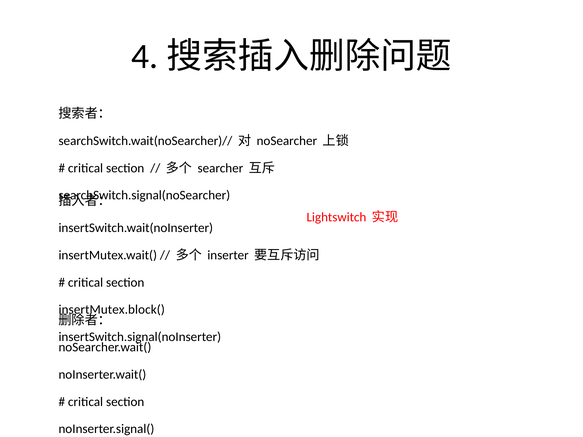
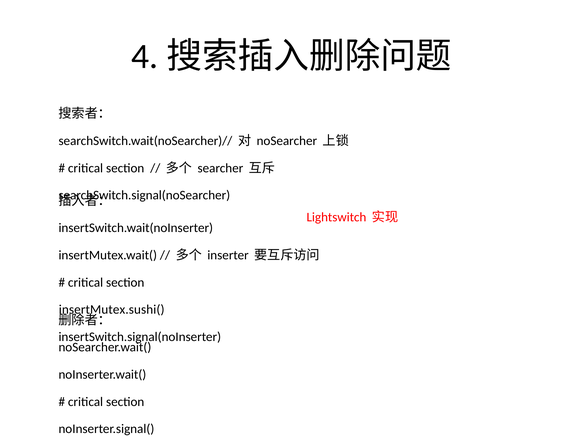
insertMutex.block(: insertMutex.block( -> insertMutex.sushi( (112, 310)
